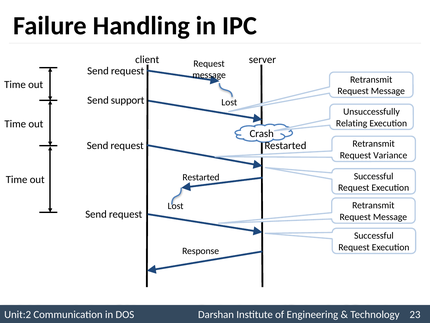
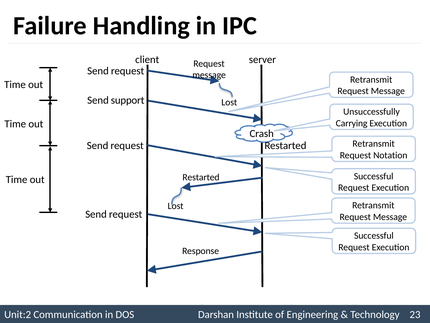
Relating: Relating -> Carrying (352, 123)
Variance: Variance -> Notation (390, 155)
